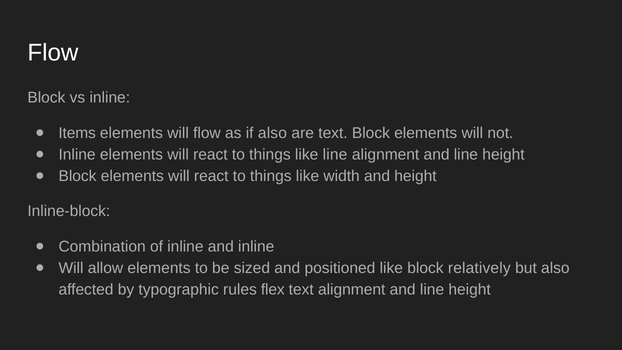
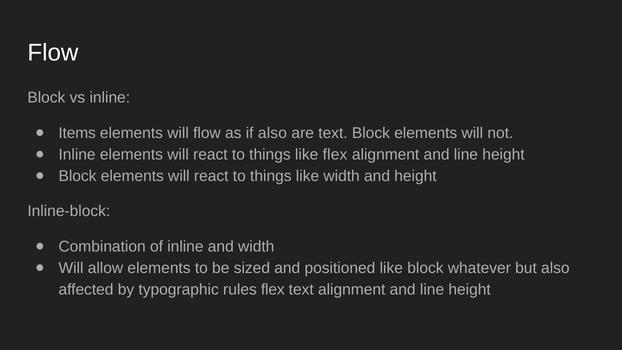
like line: line -> flex (335, 155)
and inline: inline -> width (256, 247)
relatively: relatively -> whatever (479, 268)
